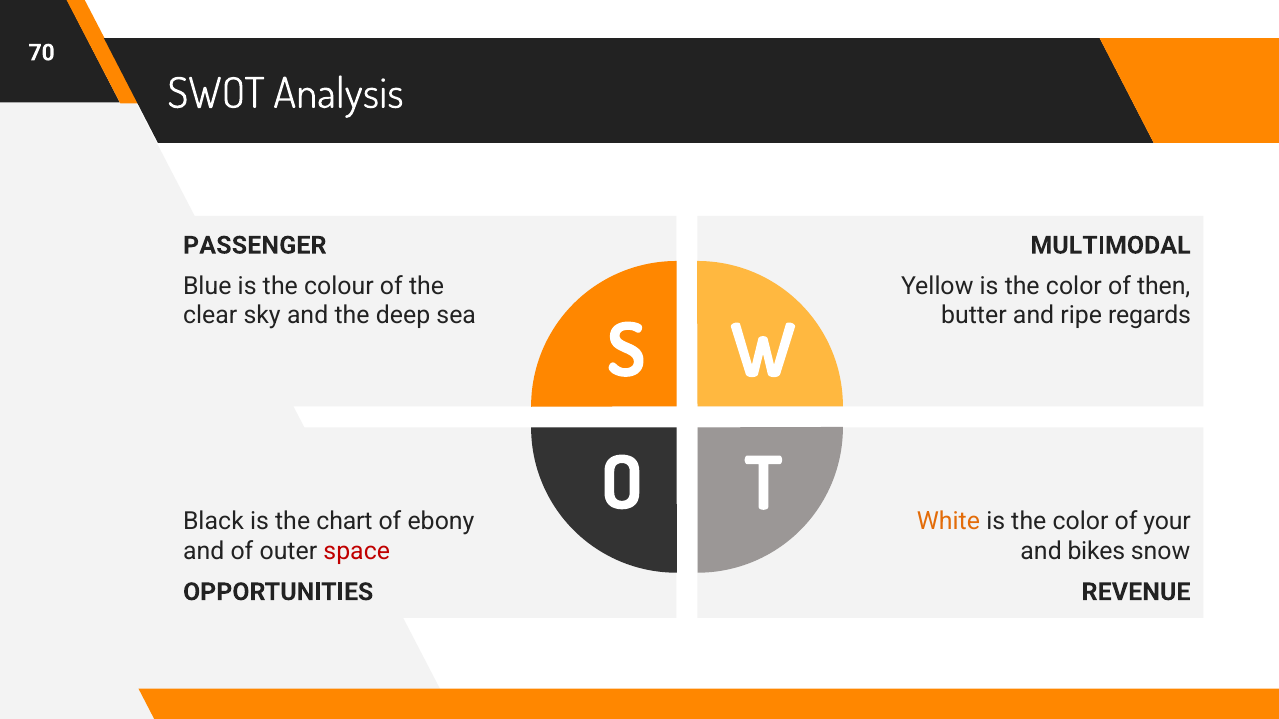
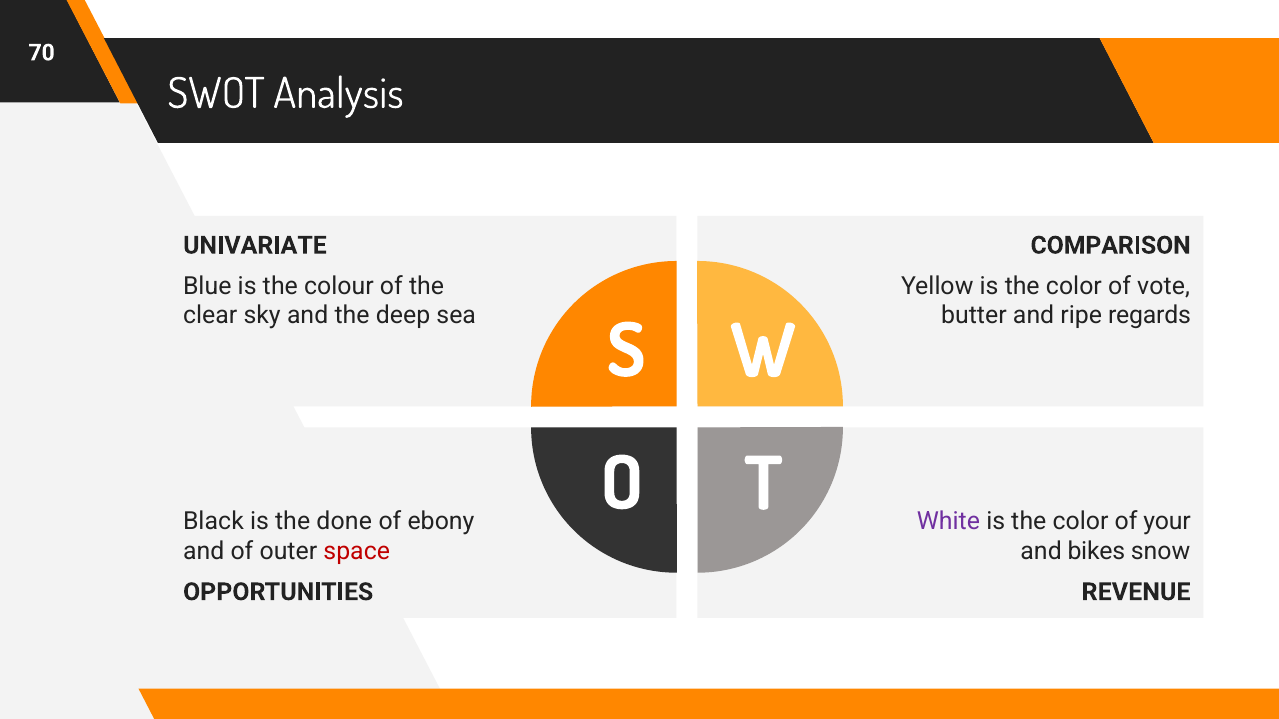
PASSENGER: PASSENGER -> UNIVARIATE (255, 246)
MULTIMODAL: MULTIMODAL -> COMPARISON (1111, 246)
then: then -> vote (1164, 286)
chart: chart -> done (344, 522)
White colour: orange -> purple (948, 522)
